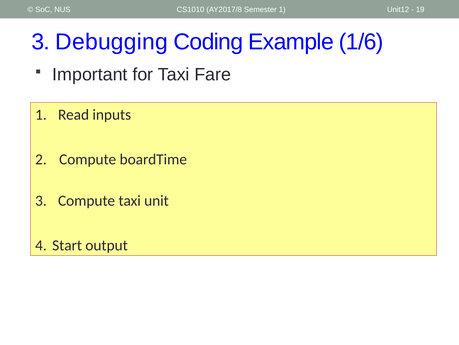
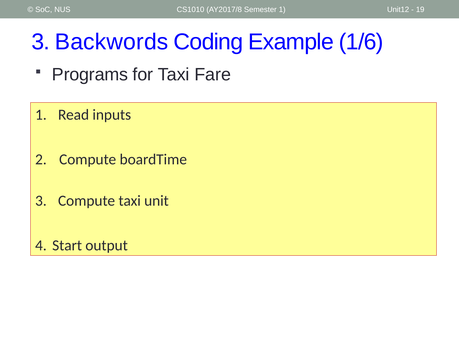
Debugging: Debugging -> Backwords (112, 42)
Important: Important -> Programs (90, 74)
